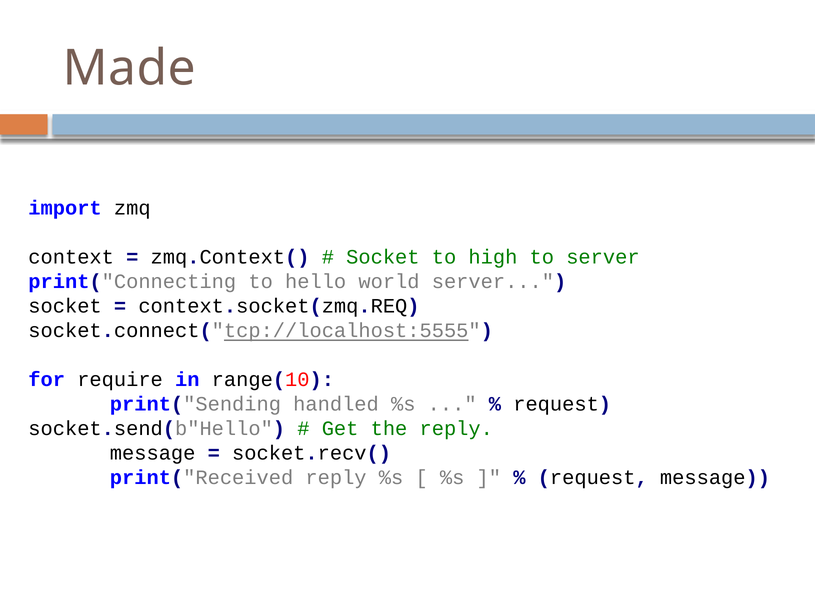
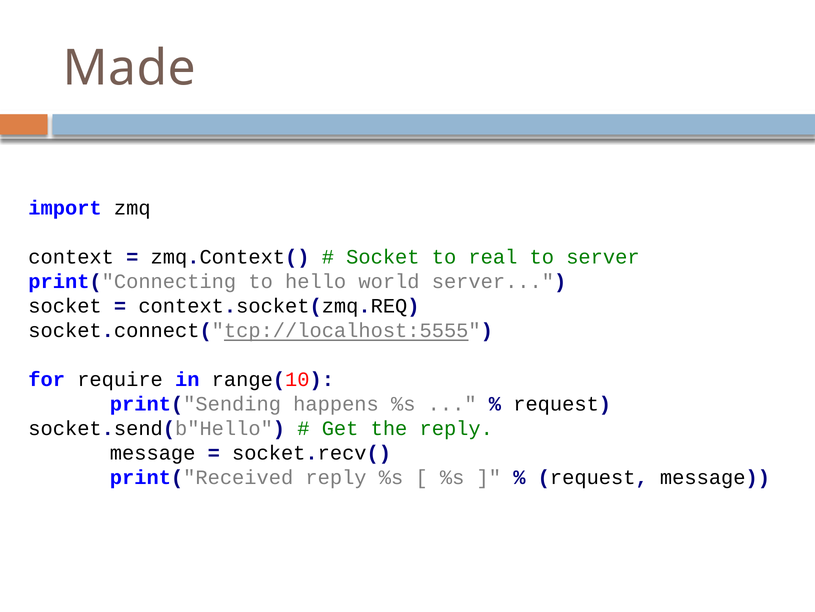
high: high -> real (493, 257)
handled: handled -> happens (336, 403)
